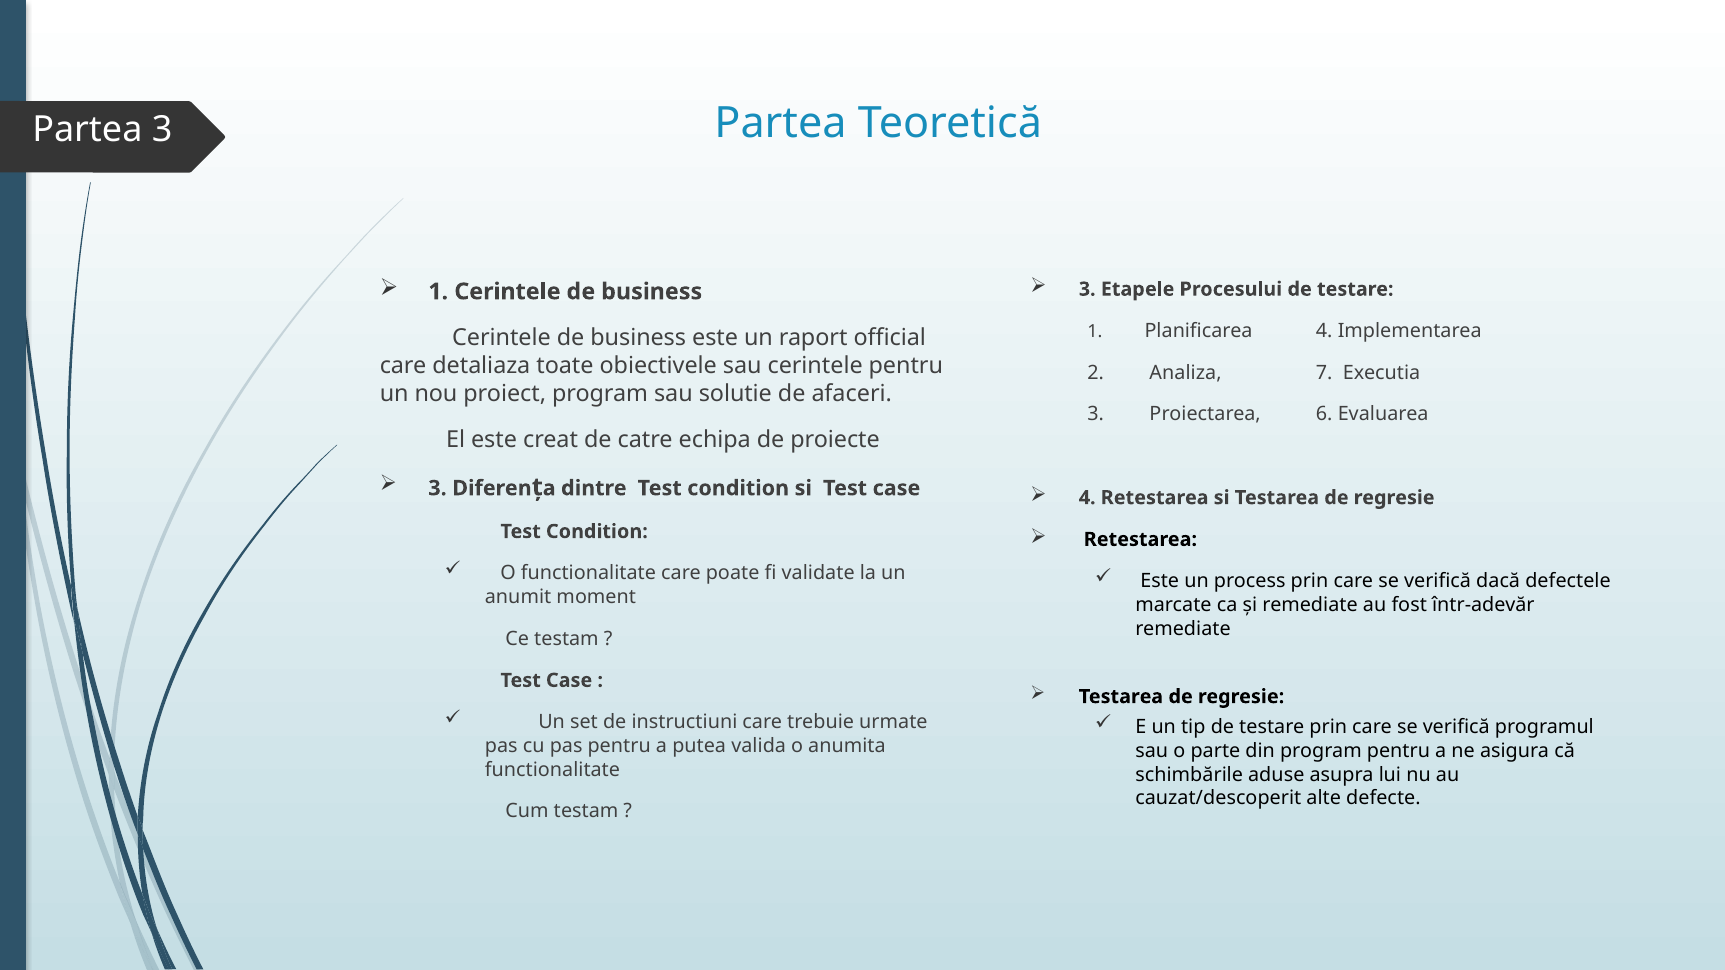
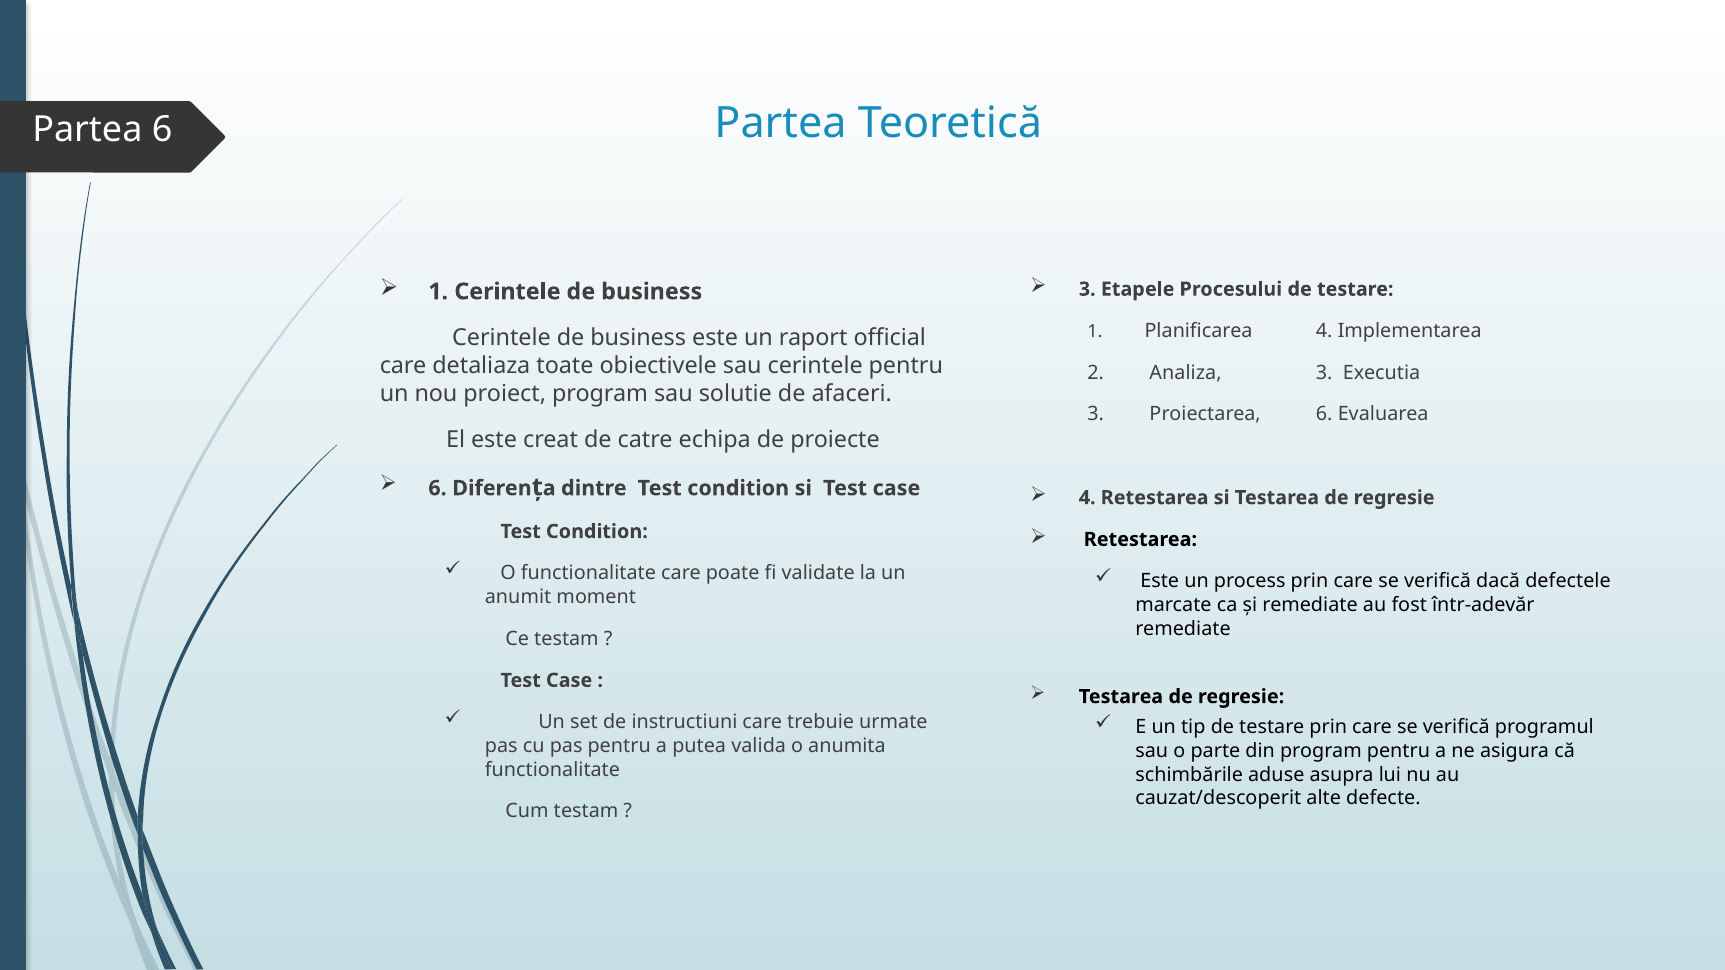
Partea 3: 3 -> 6 (162, 130)
Analiza 7: 7 -> 3 (1324, 373)
3: 3 -> 6 (438, 488)
